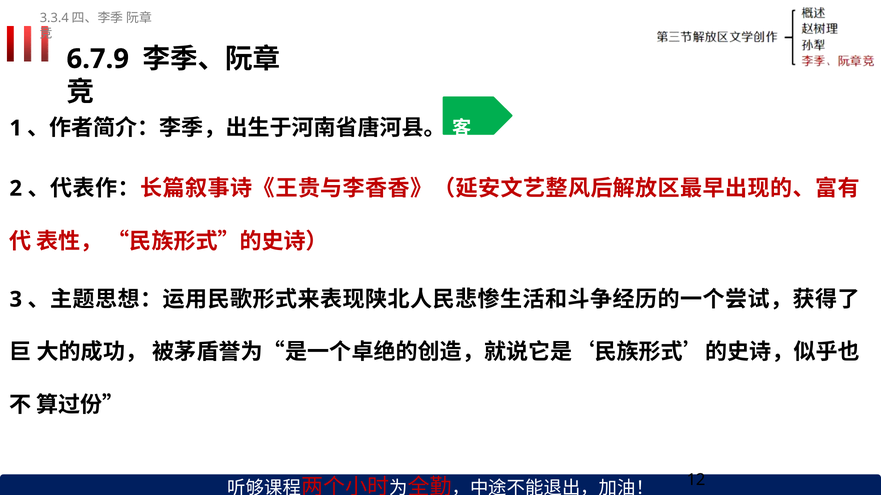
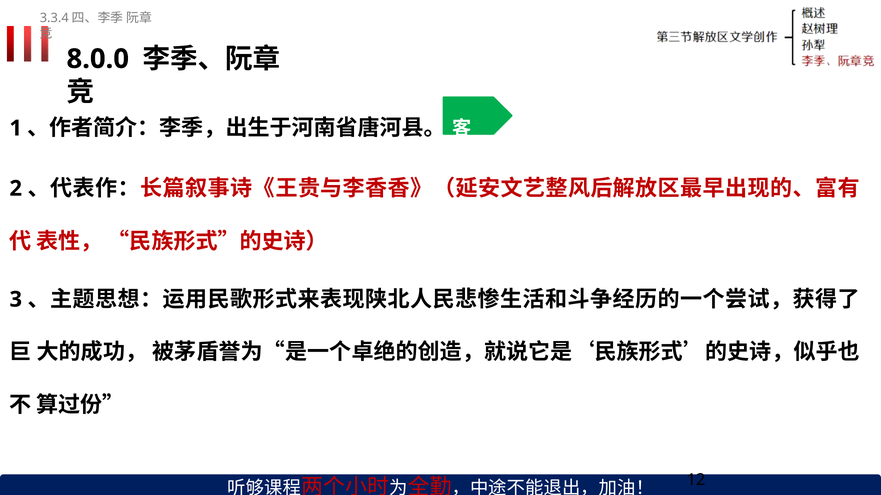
6.7.9: 6.7.9 -> 8.0.0 (98, 59)
